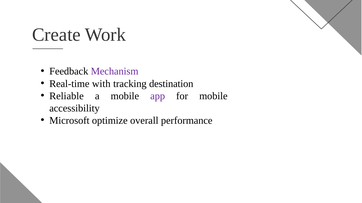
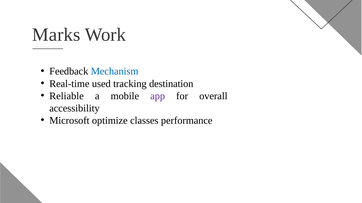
Create: Create -> Marks (56, 35)
Mechanism colour: purple -> blue (115, 71)
with: with -> used (101, 83)
for mobile: mobile -> overall (213, 96)
overall: overall -> classes (144, 120)
